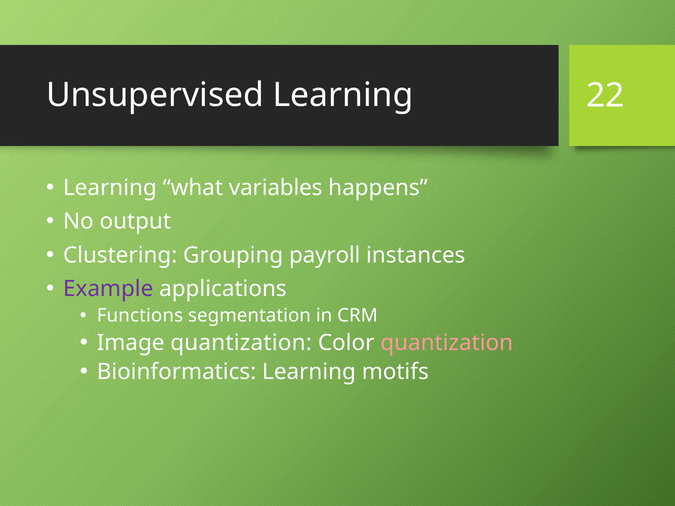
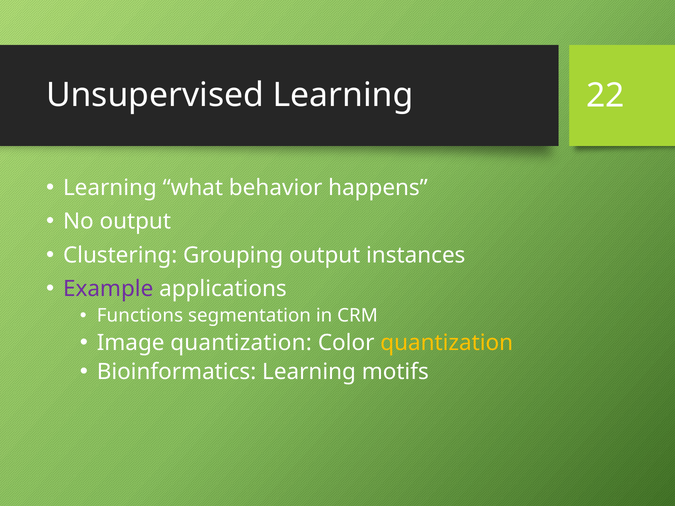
variables: variables -> behavior (276, 188)
Grouping payroll: payroll -> output (325, 255)
quantization colour: pink -> yellow (447, 343)
